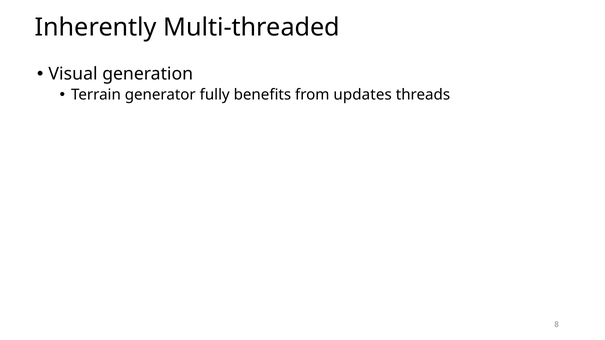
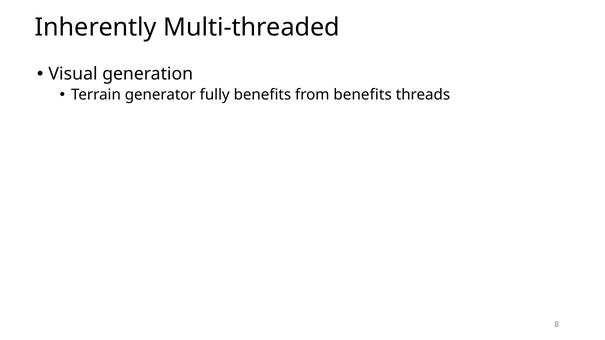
from updates: updates -> benefits (363, 95)
